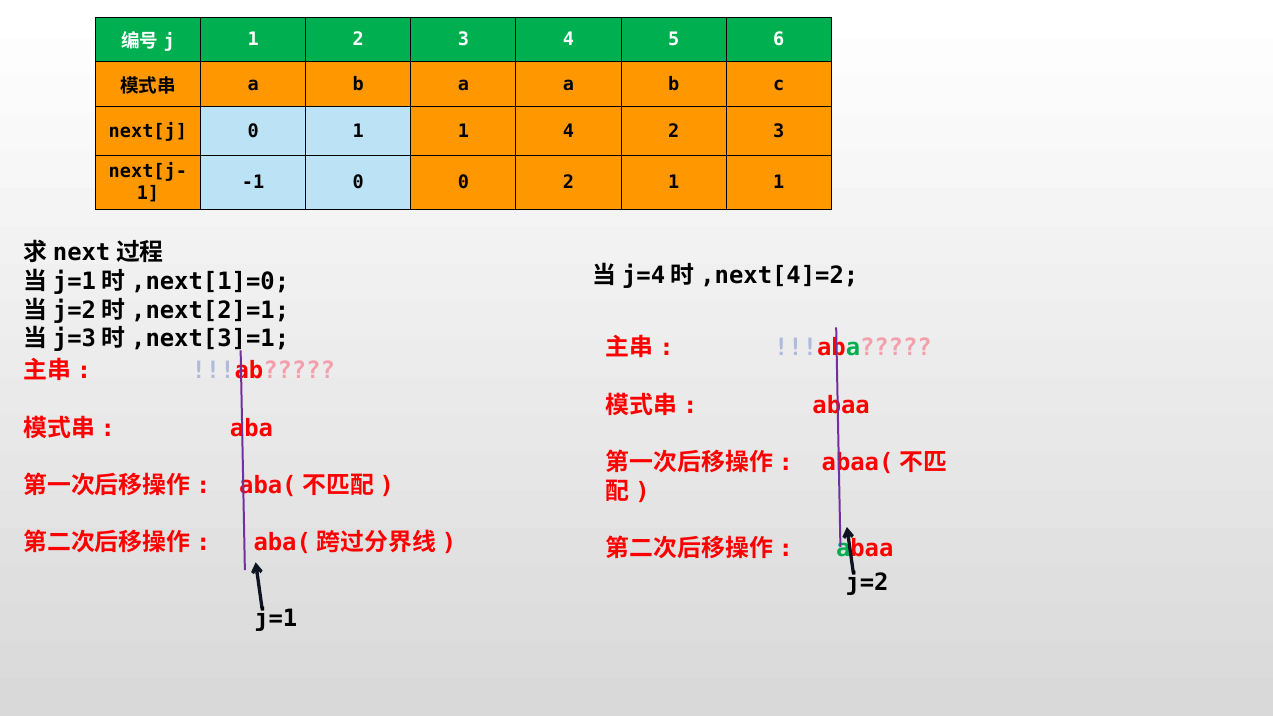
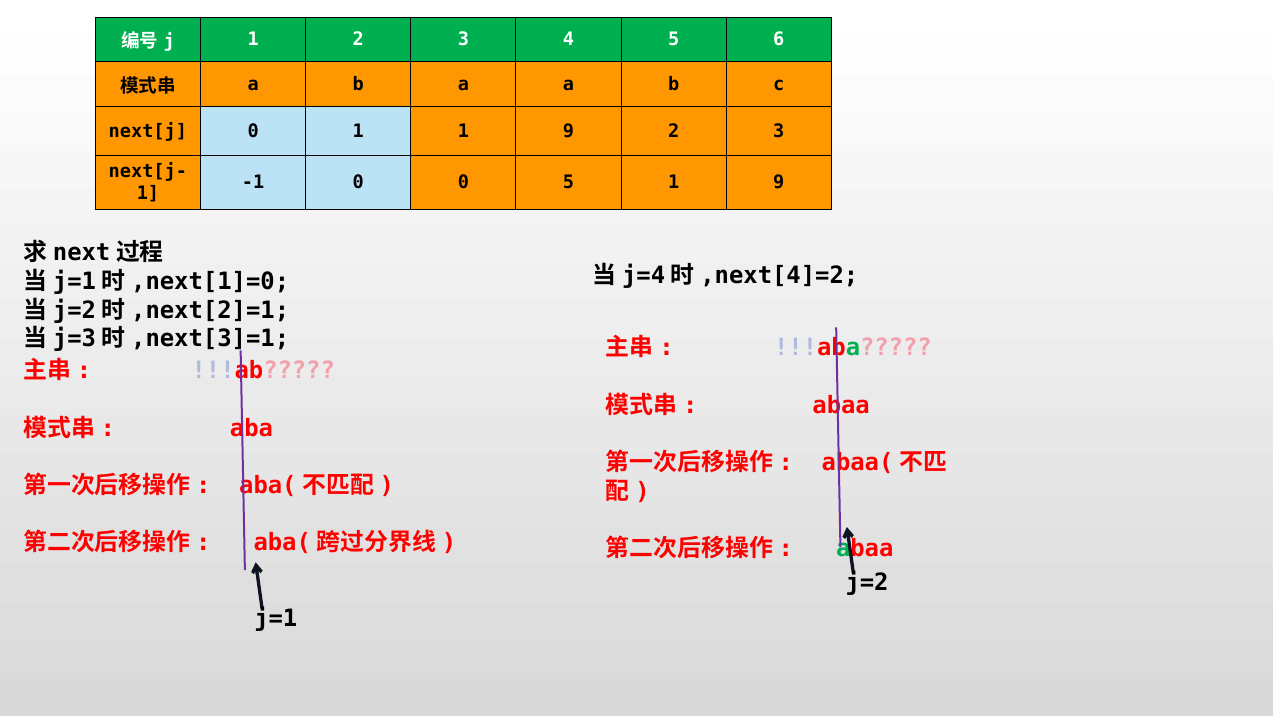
1 1 4: 4 -> 9 (569, 131)
0 2: 2 -> 5 (569, 183)
1: 1 -> 9 (779, 183)
